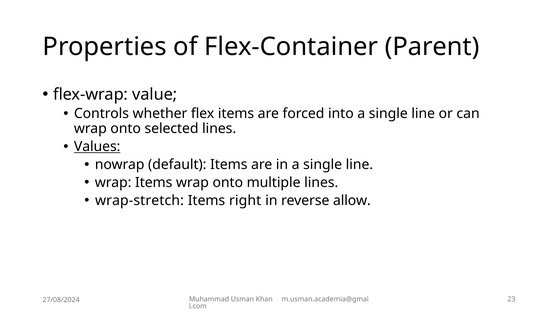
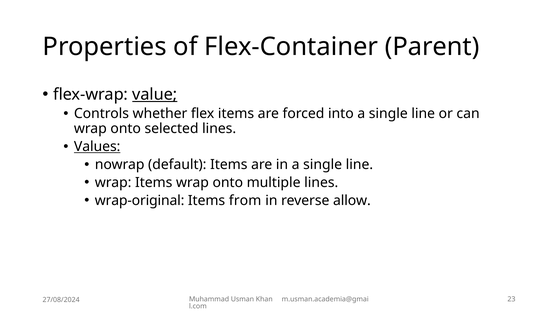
value underline: none -> present (155, 94)
wrap-stretch: wrap-stretch -> wrap-original (140, 200)
right: right -> from (245, 200)
